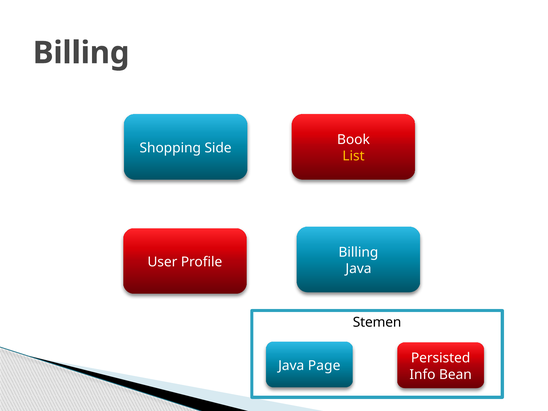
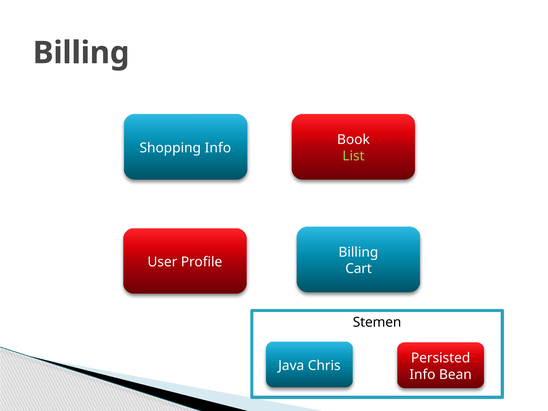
Shopping Side: Side -> Info (218, 148)
List colour: yellow -> light green (353, 156)
Java: Java -> Cart (359, 269)
Page: Page -> Chris (324, 366)
